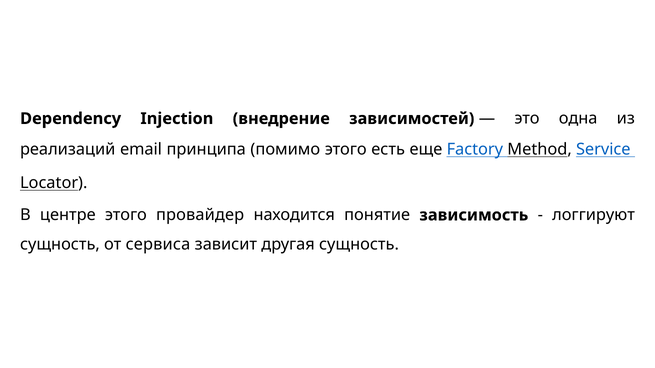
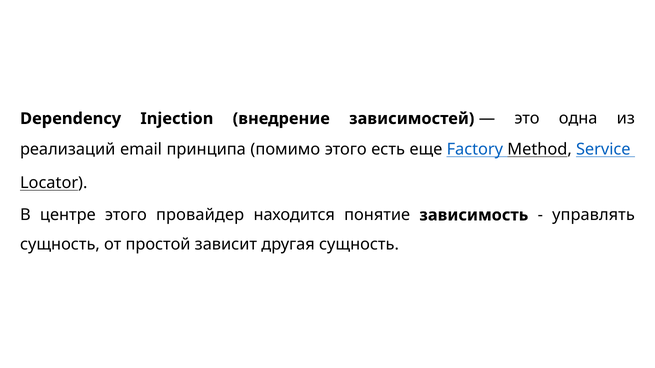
логгируют: логгируют -> управлять (593, 215)
сервиса: сервиса -> простой (158, 245)
